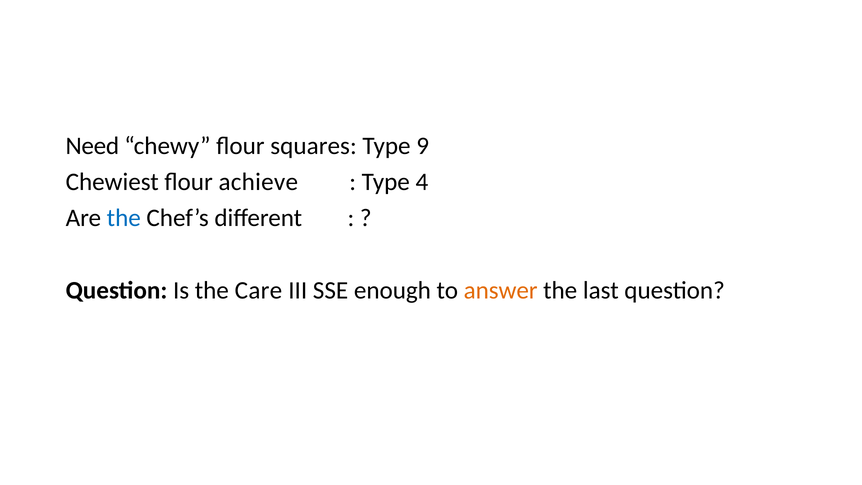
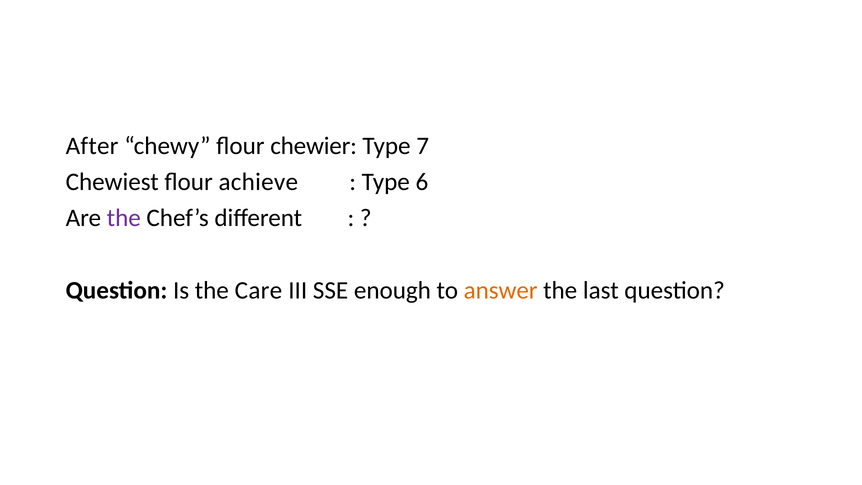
Need: Need -> After (92, 146)
squares: squares -> chewier (314, 146)
9: 9 -> 7 (423, 146)
4: 4 -> 6 (422, 182)
the colour: blue -> purple (124, 218)
